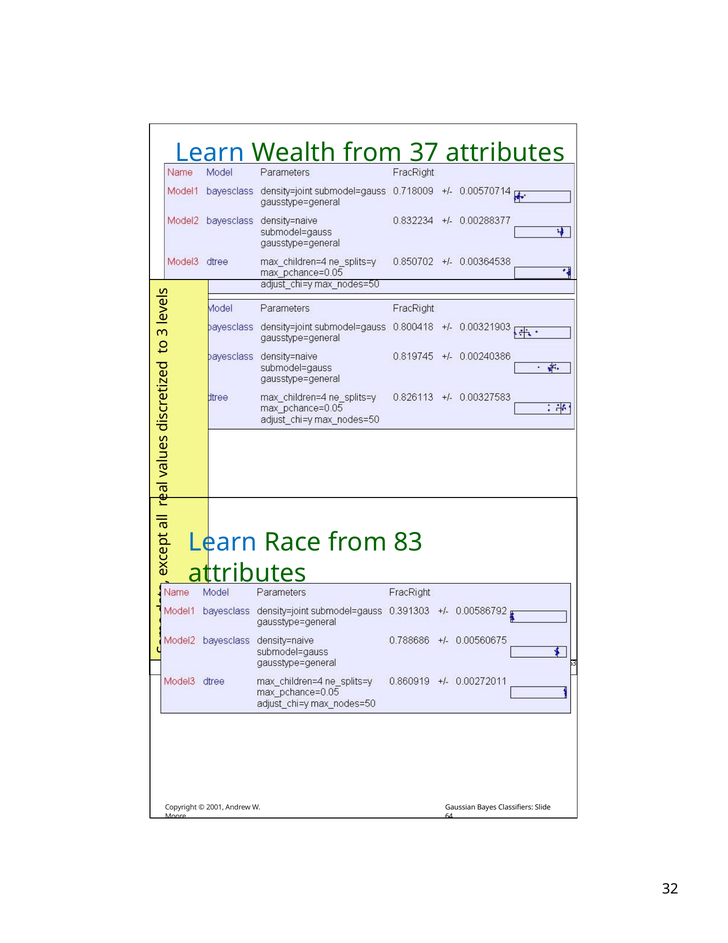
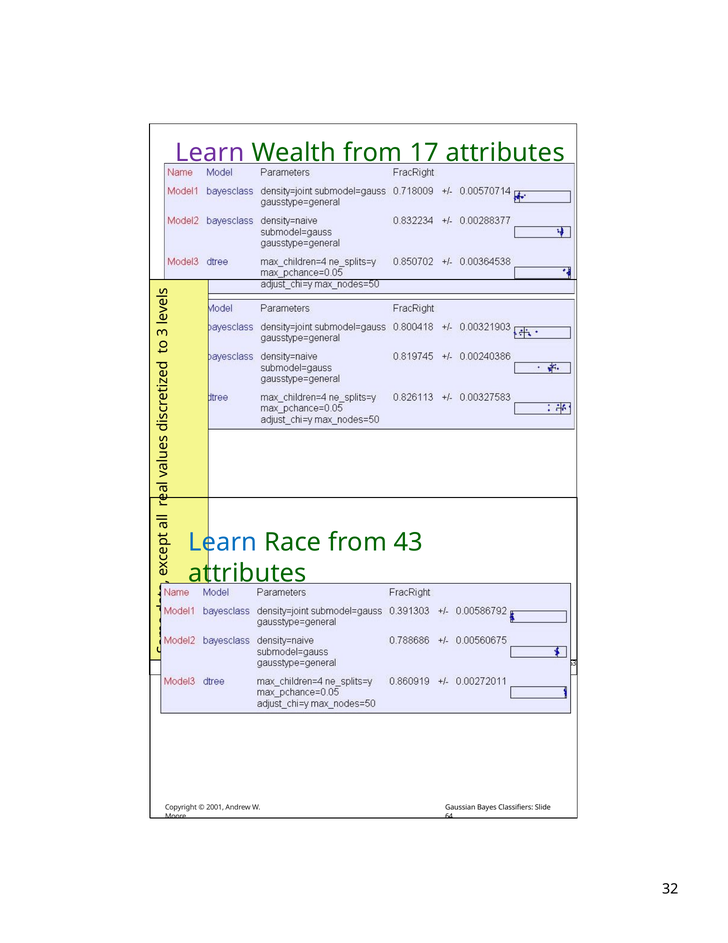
Learn colour: blue -> purple (210, 152)
37: 37 -> 17 (424, 152)
83: 83 -> 43 (408, 542)
